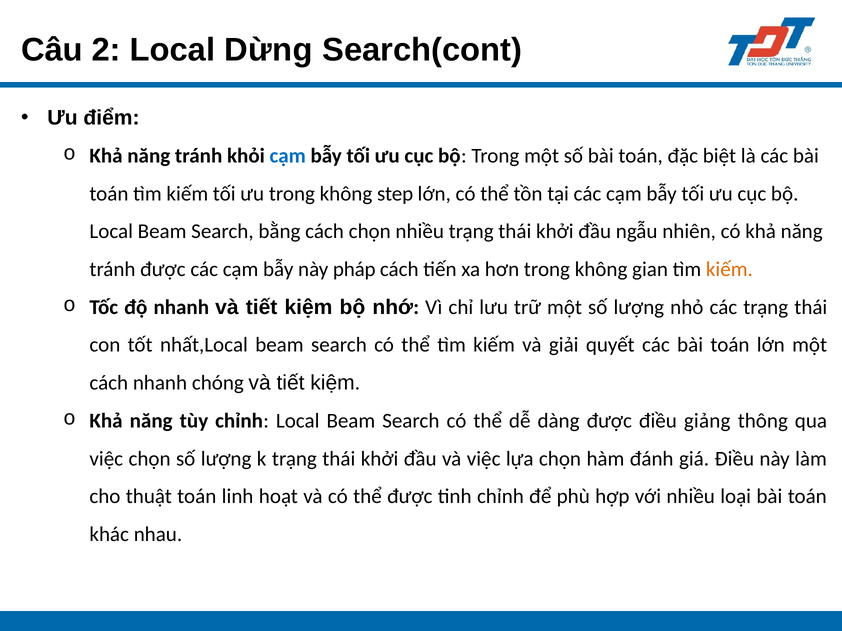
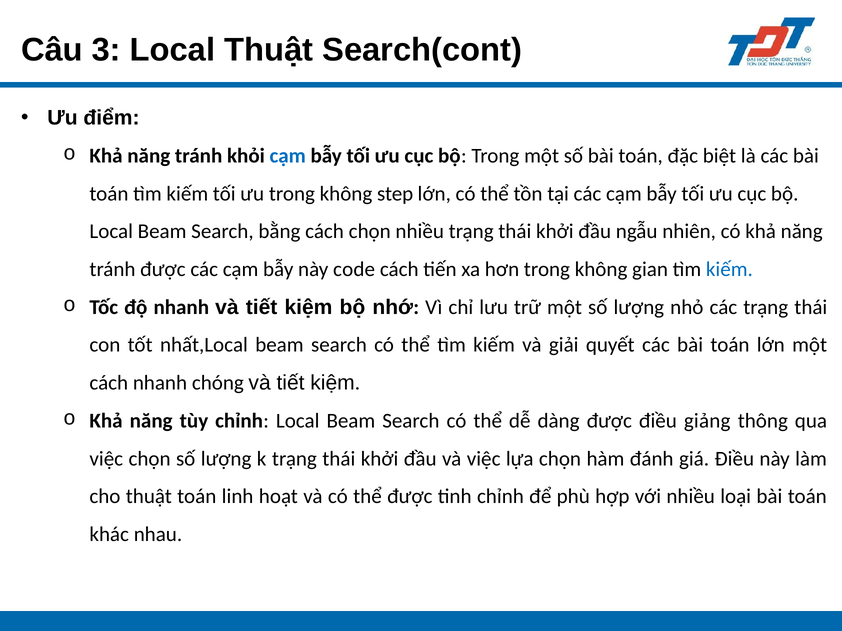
2: 2 -> 3 (106, 50)
Local Dừng: Dừng -> Thuật (269, 50)
pháp: pháp -> code (354, 270)
kiếm colour: orange -> blue (729, 270)
